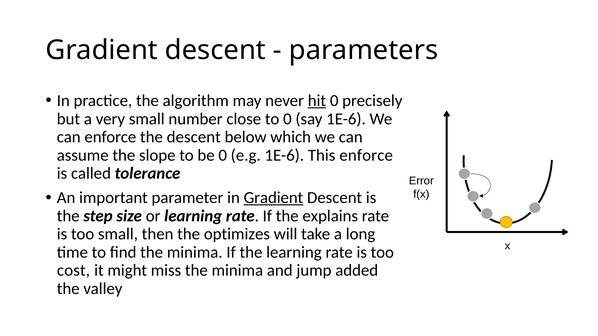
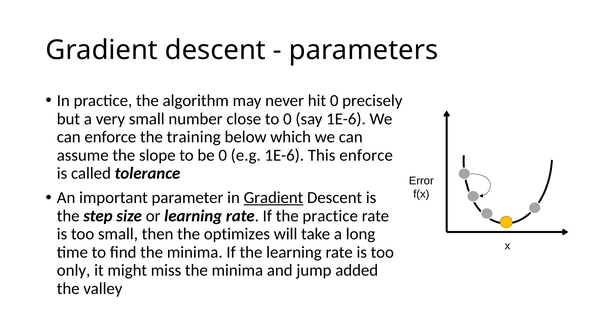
hit underline: present -> none (317, 101)
the descent: descent -> training (194, 137)
the explains: explains -> practice (330, 216)
cost: cost -> only (74, 271)
